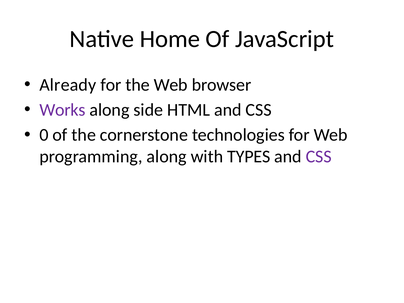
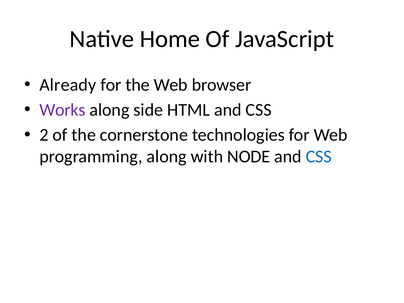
0: 0 -> 2 (44, 135)
TYPES: TYPES -> NODE (249, 157)
CSS colour: purple -> blue (319, 157)
